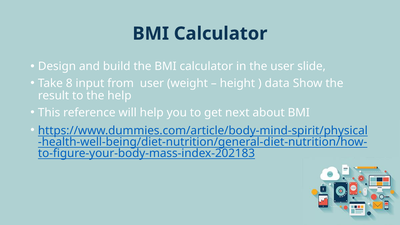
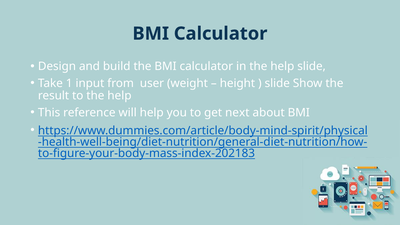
in the user: user -> help (282, 66)
8: 8 -> 1 (69, 83)
data: data -> slide (277, 83)
